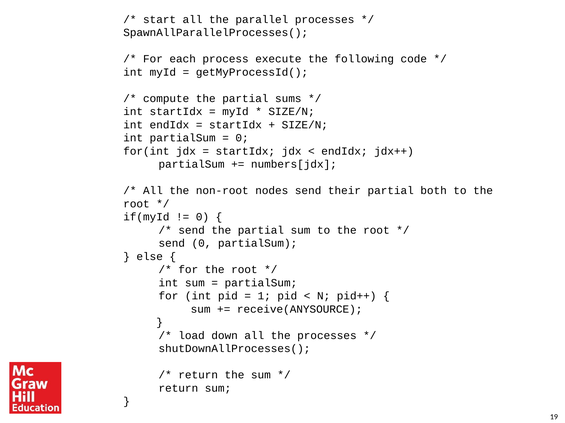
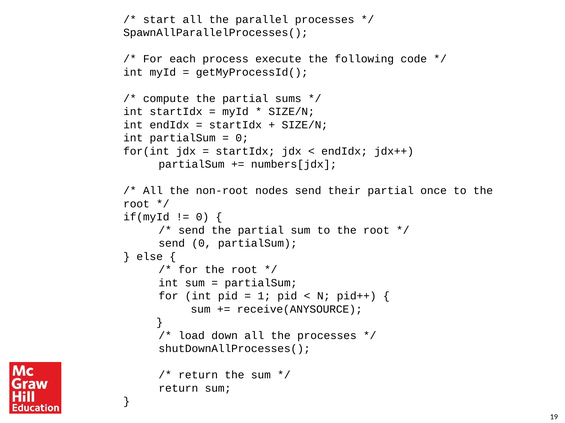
both: both -> once (434, 191)
